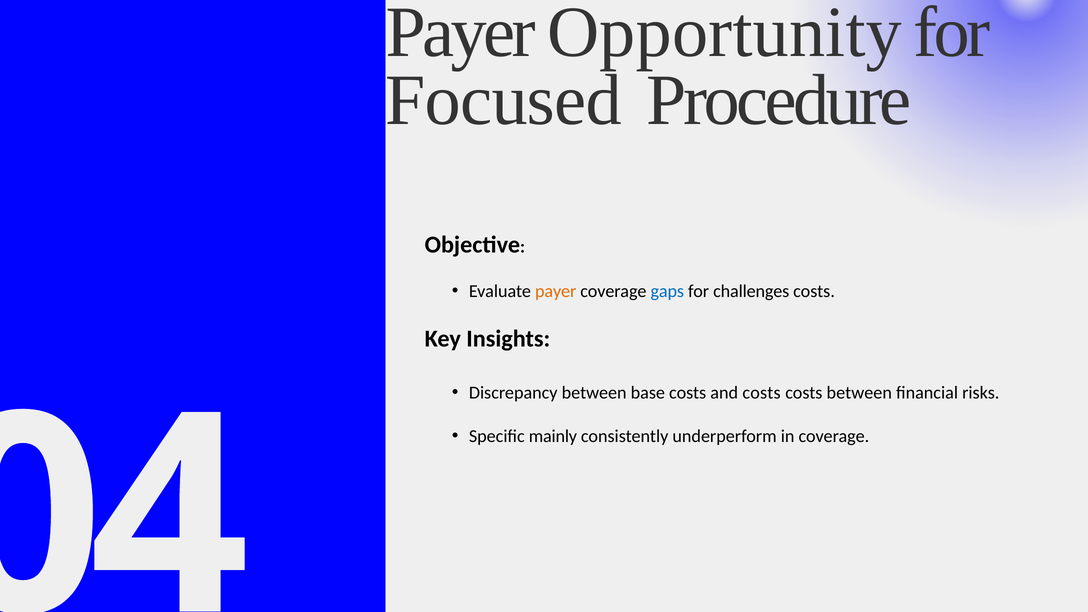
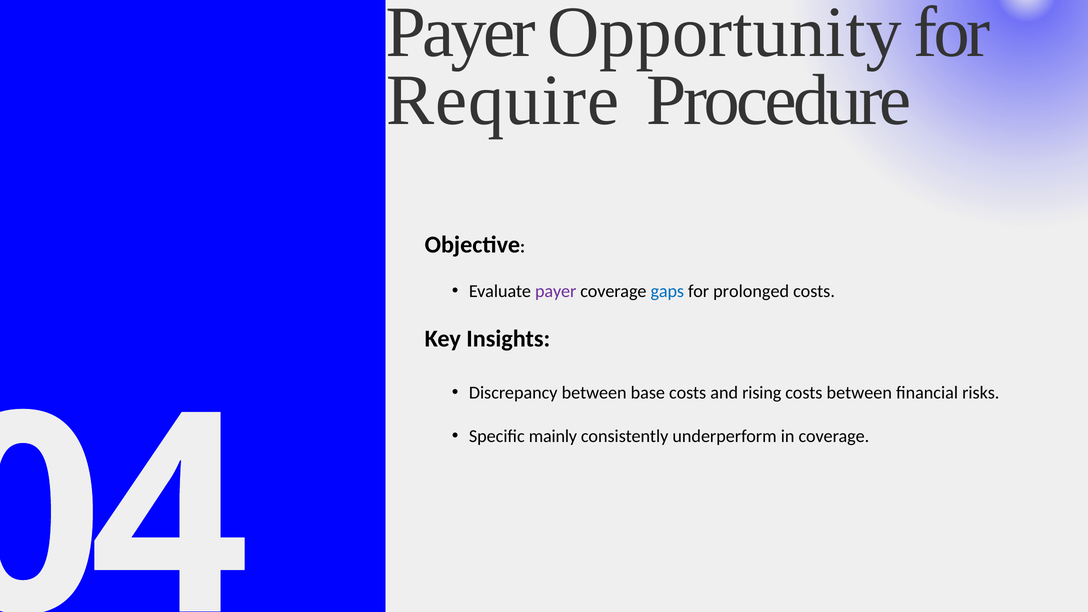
Focused: Focused -> Require (503, 100)
payer colour: orange -> purple (556, 291)
challenges: challenges -> prolonged (751, 291)
and costs: costs -> rising (762, 393)
